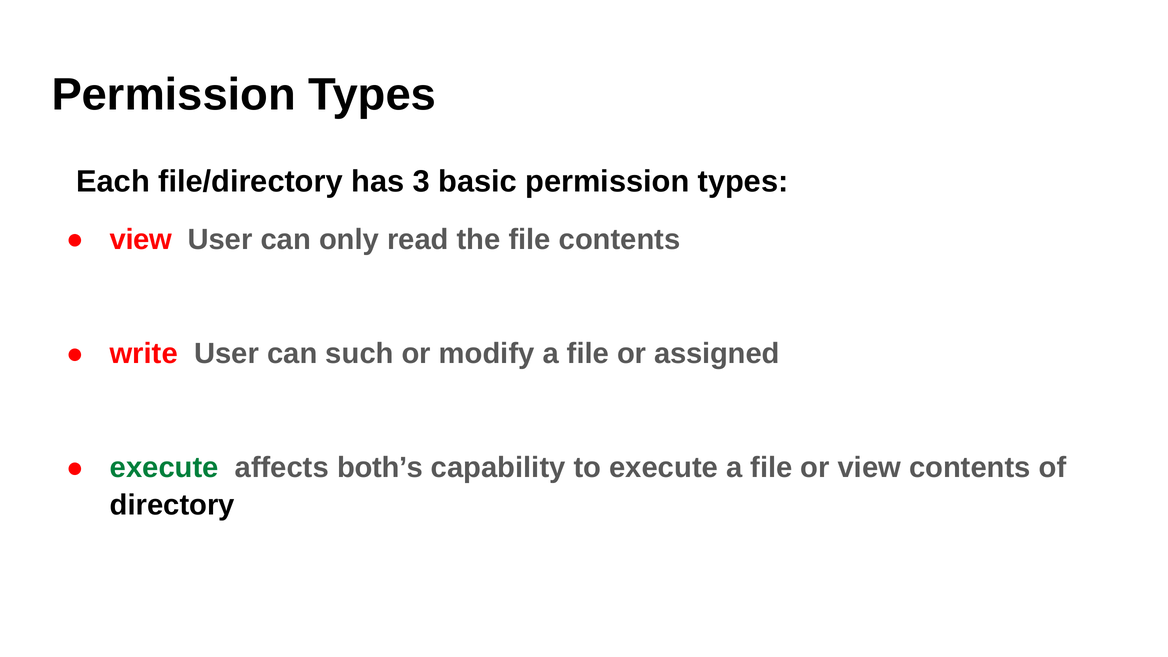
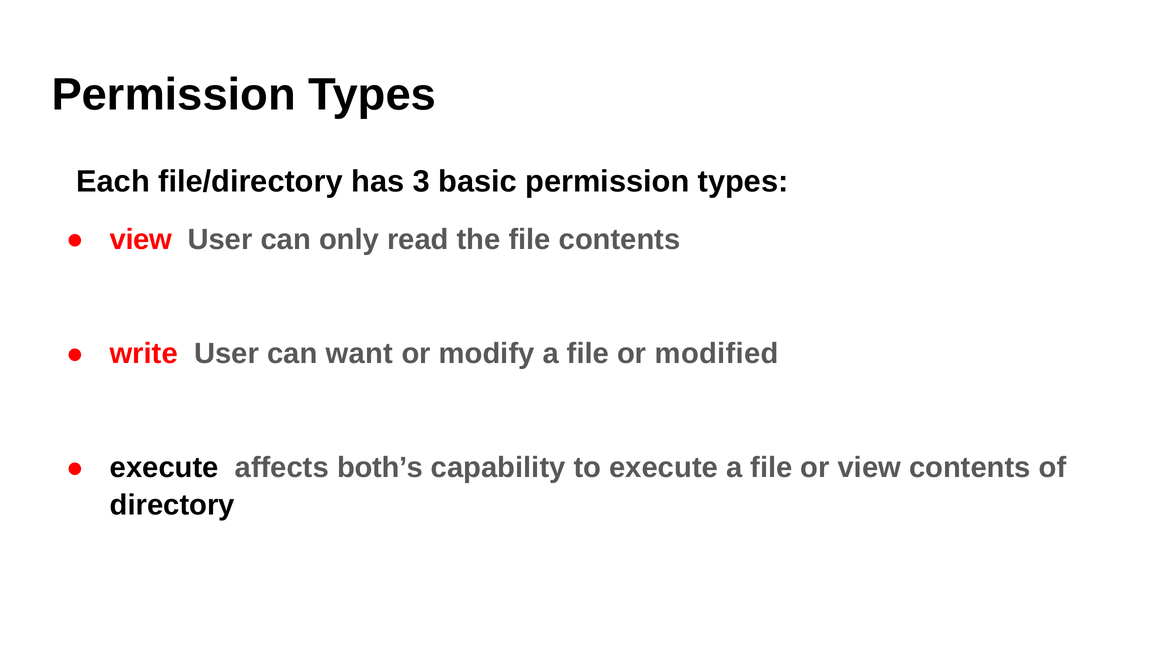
such: such -> want (359, 353)
assigned: assigned -> modified (717, 353)
execute colour: green -> black (164, 467)
